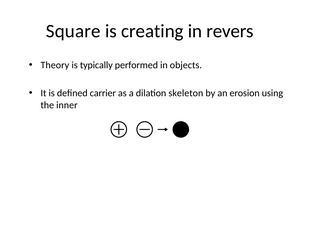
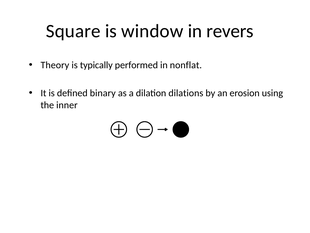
creating: creating -> window (152, 31)
objects: objects -> nonflat (186, 65)
carrier: carrier -> binary (103, 93)
skeleton: skeleton -> dilations (186, 93)
